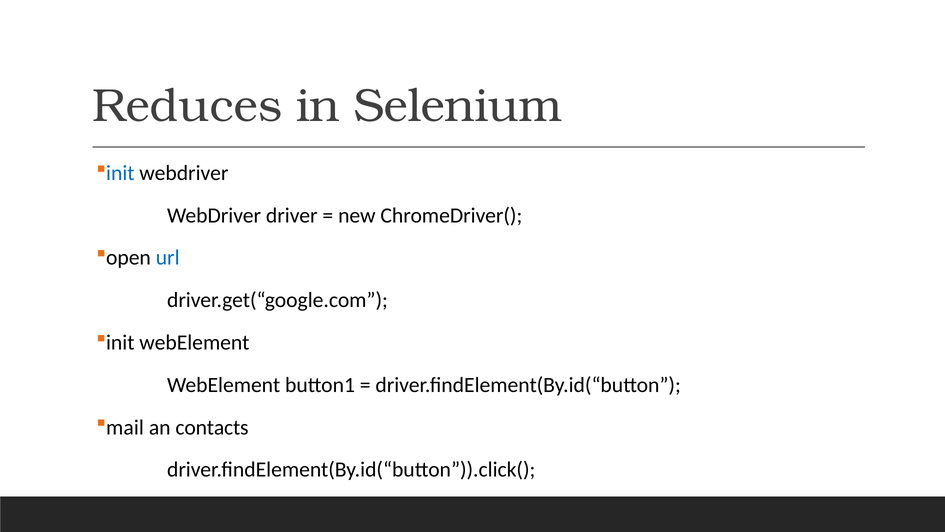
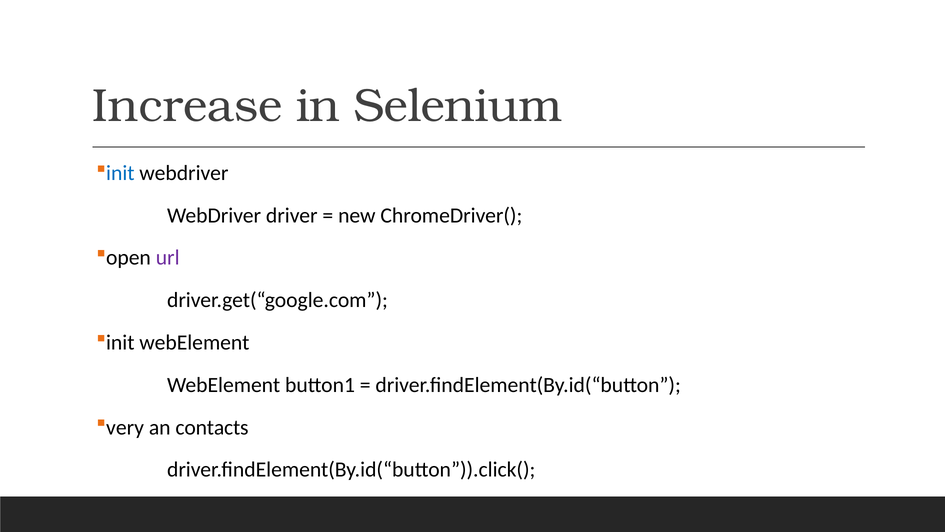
Reduces: Reduces -> Increase (187, 106)
url colour: blue -> purple (168, 258)
mail: mail -> very (125, 427)
